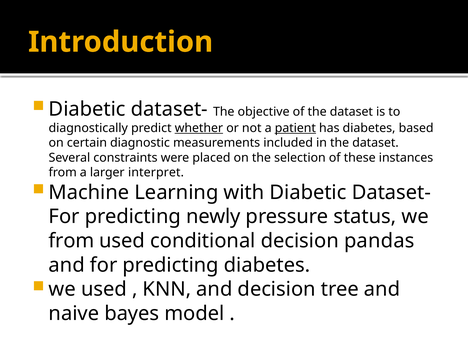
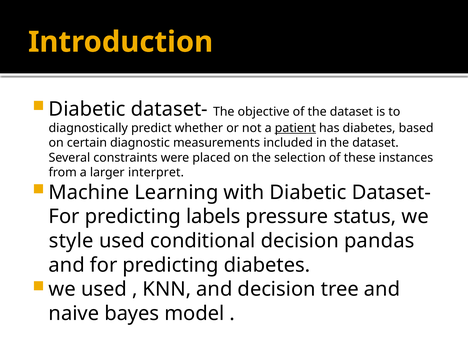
whether underline: present -> none (199, 128)
newly: newly -> labels (213, 217)
from: from -> style (71, 241)
